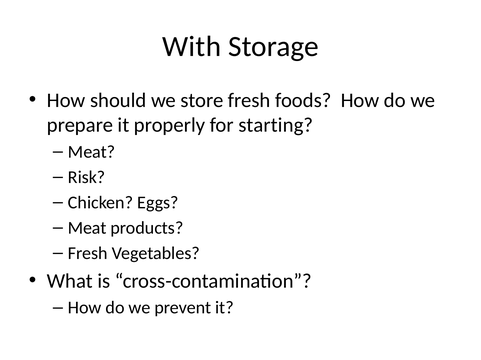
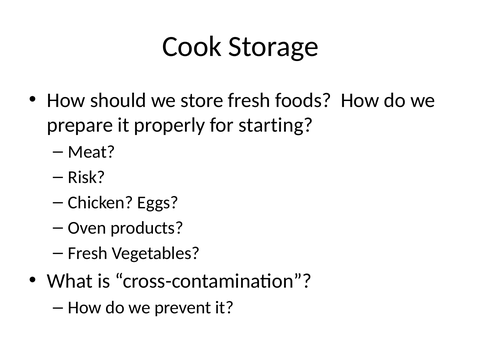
With: With -> Cook (192, 47)
Meat: Meat -> Oven (87, 228)
